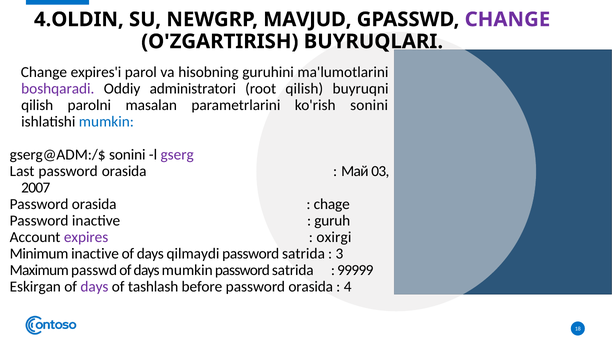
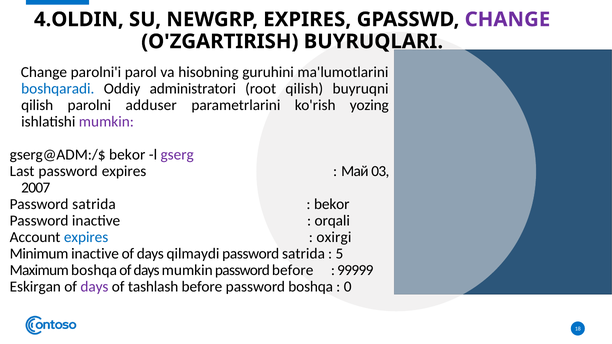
NEWGRP MAVJUD: MAVJUD -> EXPIRES (307, 19)
expires'i: expires'i -> parolni'i (96, 72)
boshqaradi colour: purple -> blue (58, 89)
masalan: masalan -> adduser (151, 105)
ko'rish sonini: sonini -> yozing (369, 105)
mumkin colour: blue -> purple (106, 122)
gserg@ADM:/$ sonini: sonini -> bekor (127, 155)
Last password orasida: orasida -> expires (124, 171)
orasida: orasida -> satrida (94, 204)
chage: chage -> bekor (332, 204)
guruh: guruh -> orqali (332, 221)
expires colour: purple -> blue (86, 237)
3: 3 -> 5 (339, 254)
Maximum passwd: passwd -> boshqa (94, 270)
satrida: satrida -> before (293, 270)
before password orasida: orasida -> boshqa (311, 287)
4: 4 -> 0 (348, 287)
